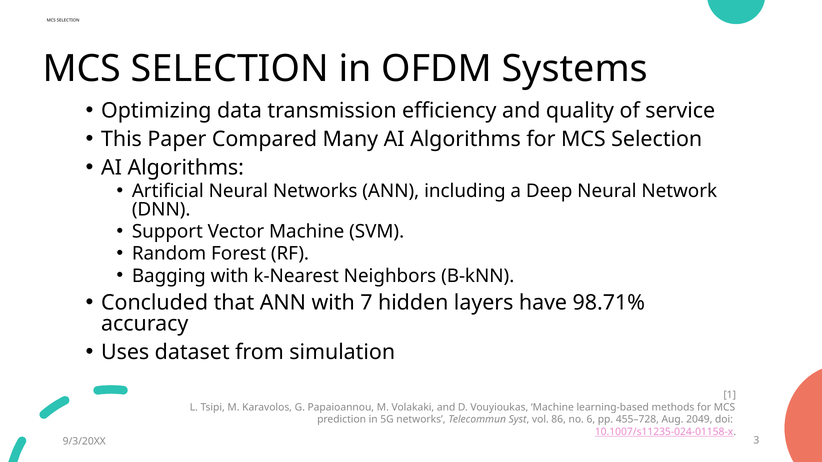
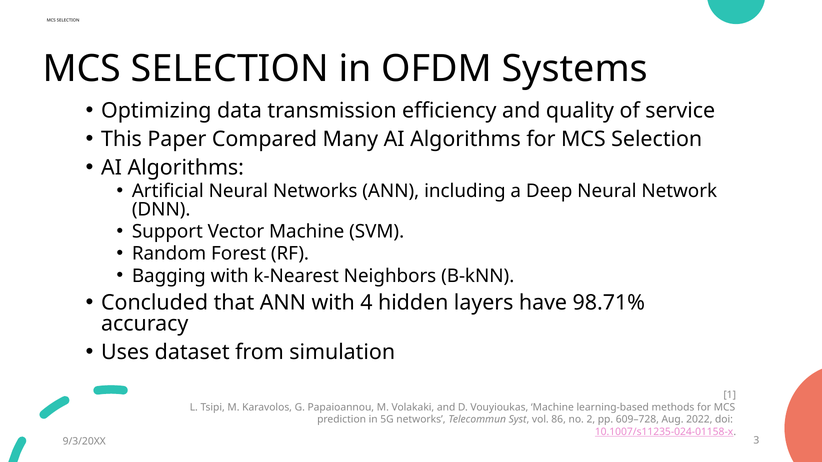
7: 7 -> 4 (366, 303)
6: 6 -> 2 (591, 420)
455–728: 455–728 -> 609–728 (637, 420)
2049: 2049 -> 2022 (699, 420)
